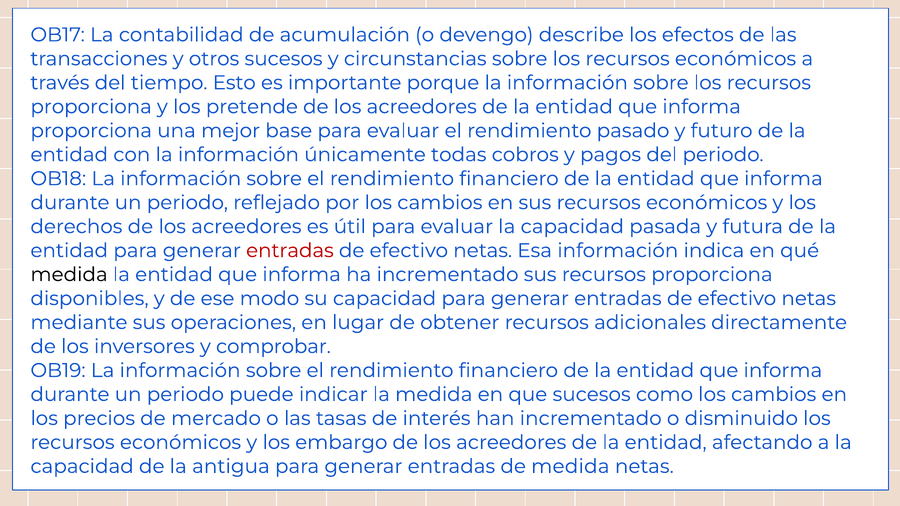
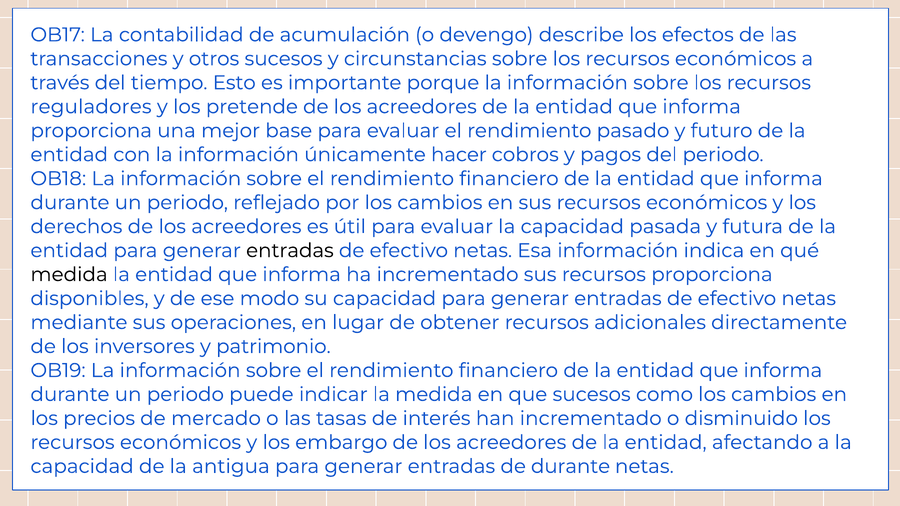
proporciona: proporciona -> reguladores (91, 107)
todas: todas -> hacer (459, 155)
entradas colour: red -> black (290, 251)
comprobar: comprobar -> patrimonio (273, 347)
de medida: medida -> durante (571, 467)
